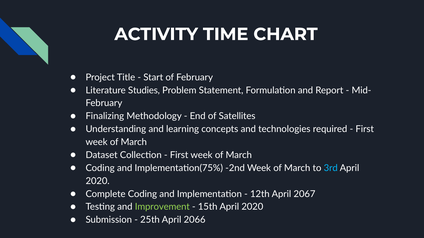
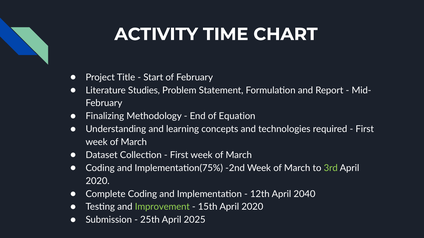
Satellites: Satellites -> Equation (237, 116)
3rd colour: light blue -> light green (331, 168)
2067: 2067 -> 2040 (304, 194)
2066: 2066 -> 2025 (195, 220)
